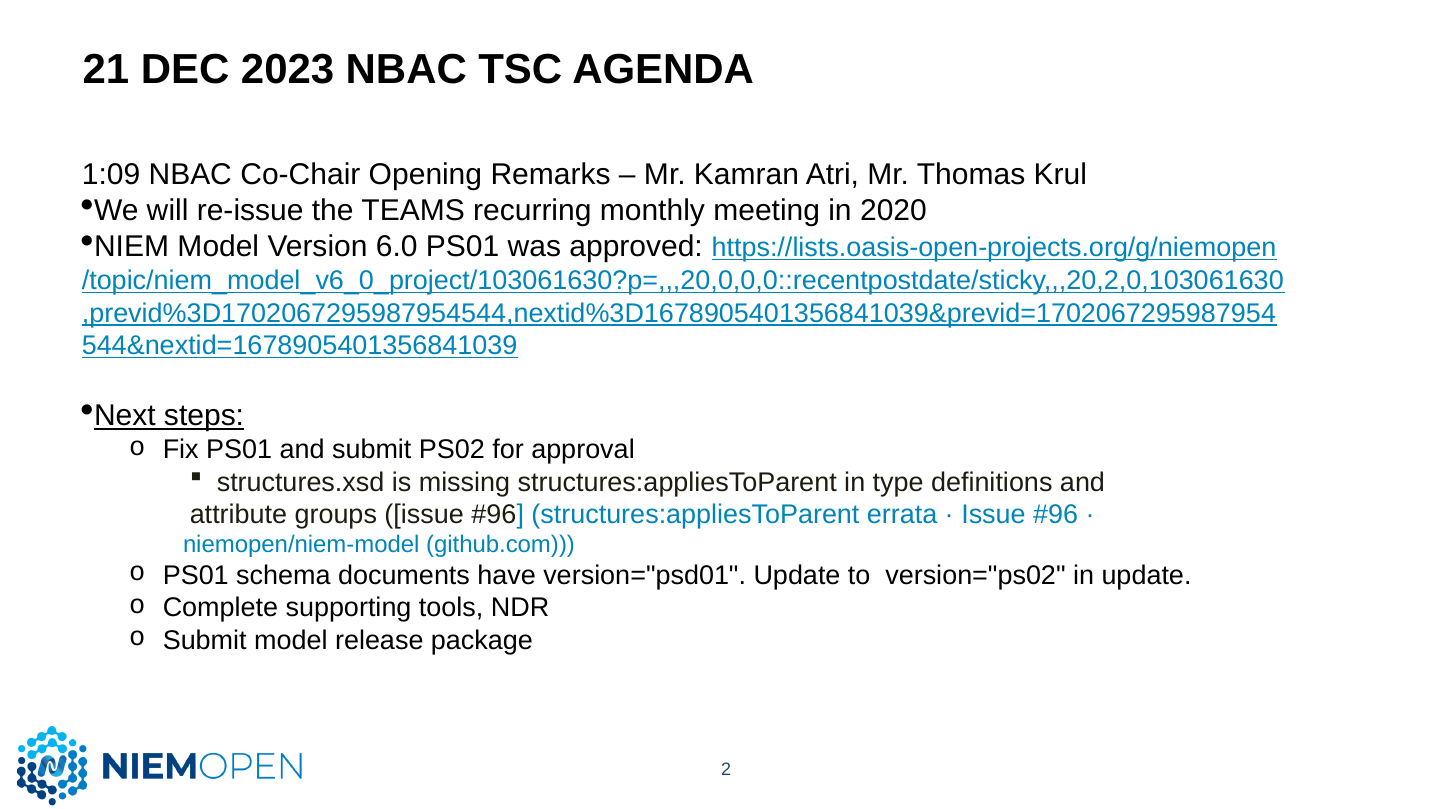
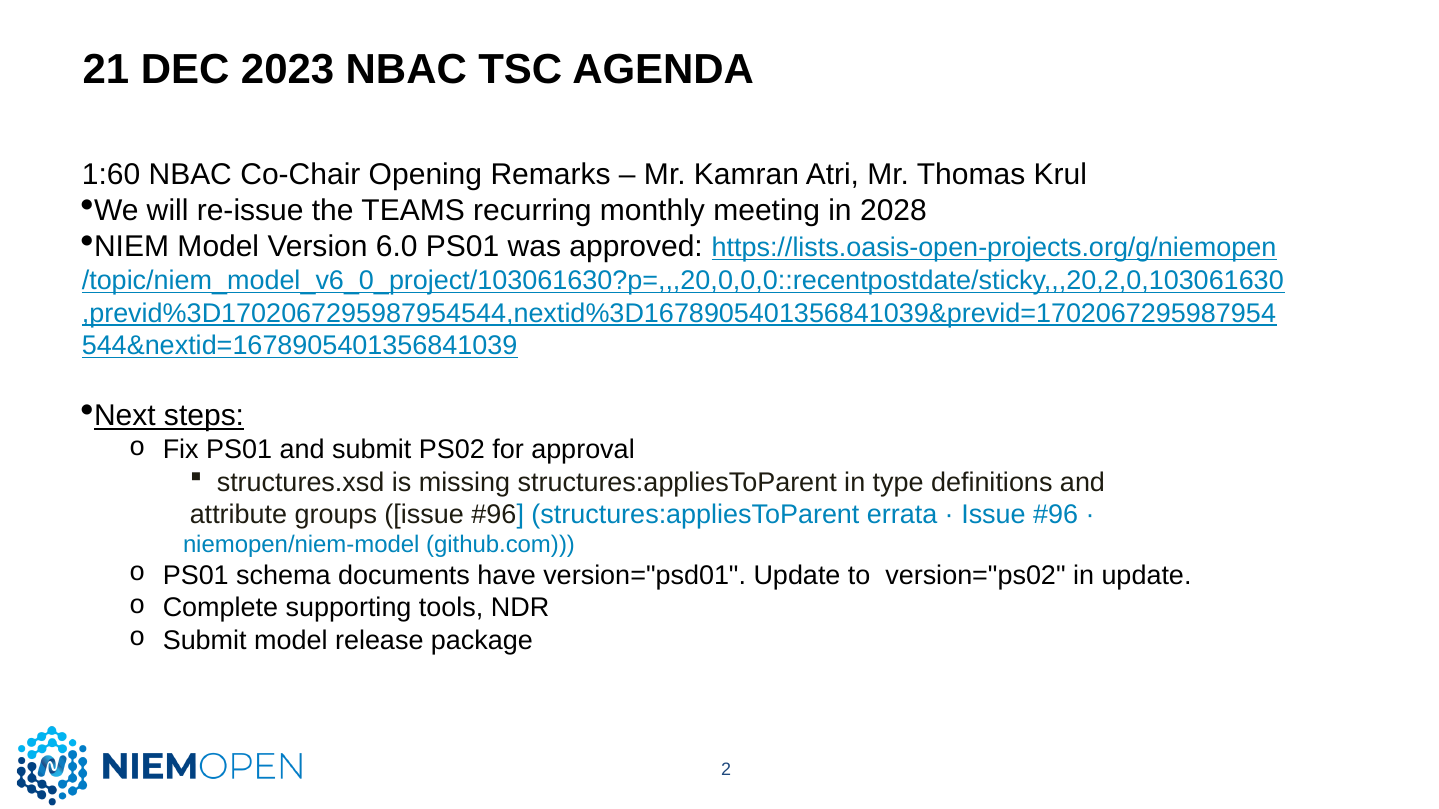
1:09: 1:09 -> 1:60 (111, 175)
2020: 2020 -> 2028 (893, 211)
